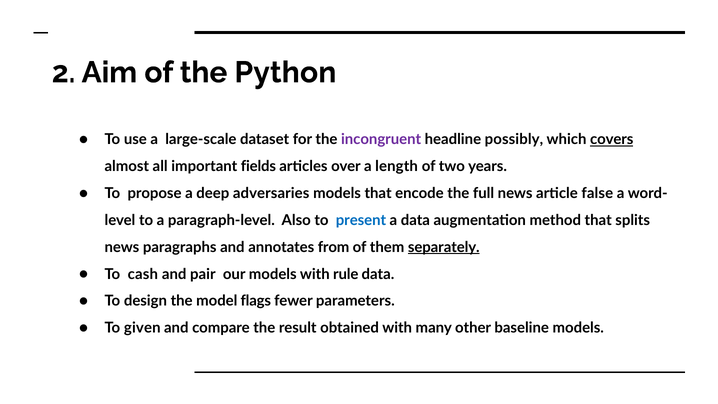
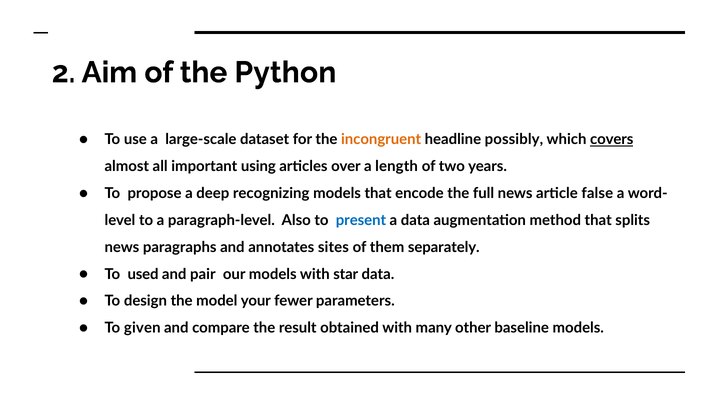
incongruent colour: purple -> orange (381, 139)
fields: fields -> using (258, 166)
adversaries: adversaries -> recognizing (271, 193)
from: from -> sites (333, 247)
separately underline: present -> none (444, 247)
cash: cash -> used (143, 274)
rule: rule -> star (346, 274)
flags: flags -> your (256, 301)
